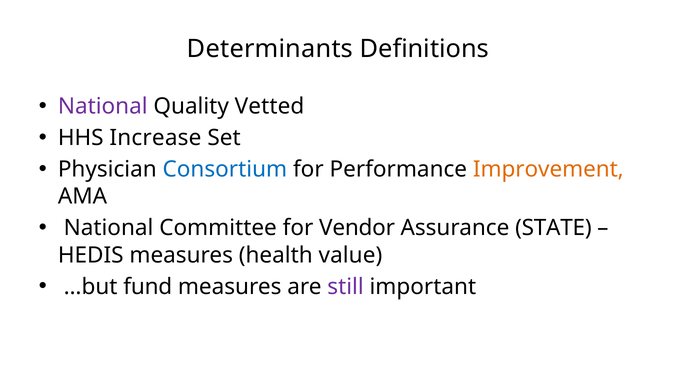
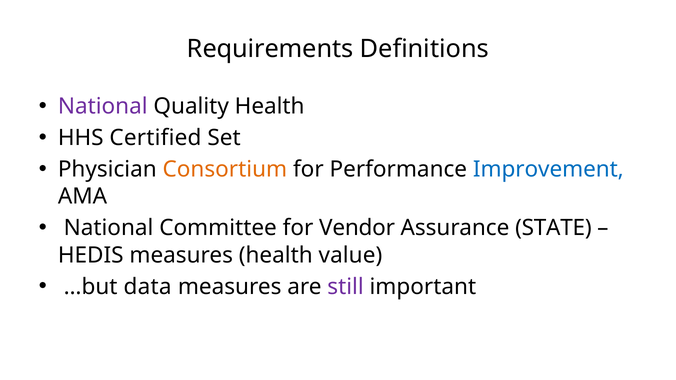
Determinants: Determinants -> Requirements (270, 49)
Quality Vetted: Vetted -> Health (270, 106)
Increase: Increase -> Certified (155, 138)
Consortium colour: blue -> orange (225, 170)
Improvement colour: orange -> blue (548, 170)
fund: fund -> data (148, 287)
